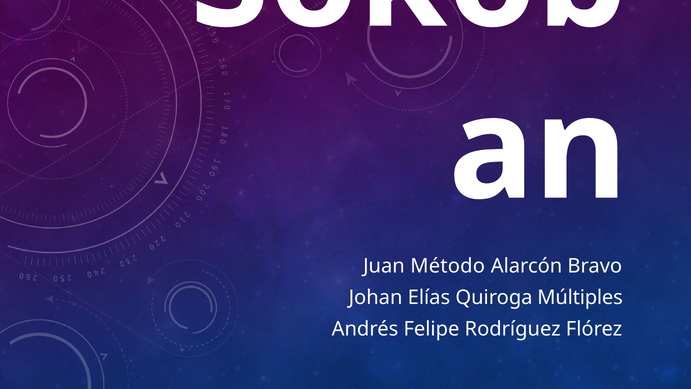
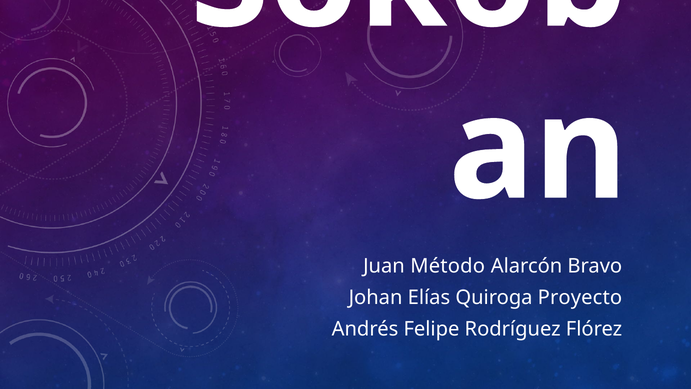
Múltiples: Múltiples -> Proyecto (580, 297)
